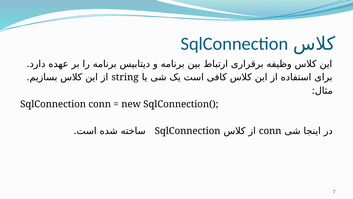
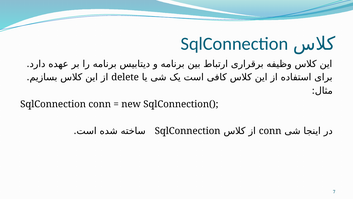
string: string -> delete (125, 77)
